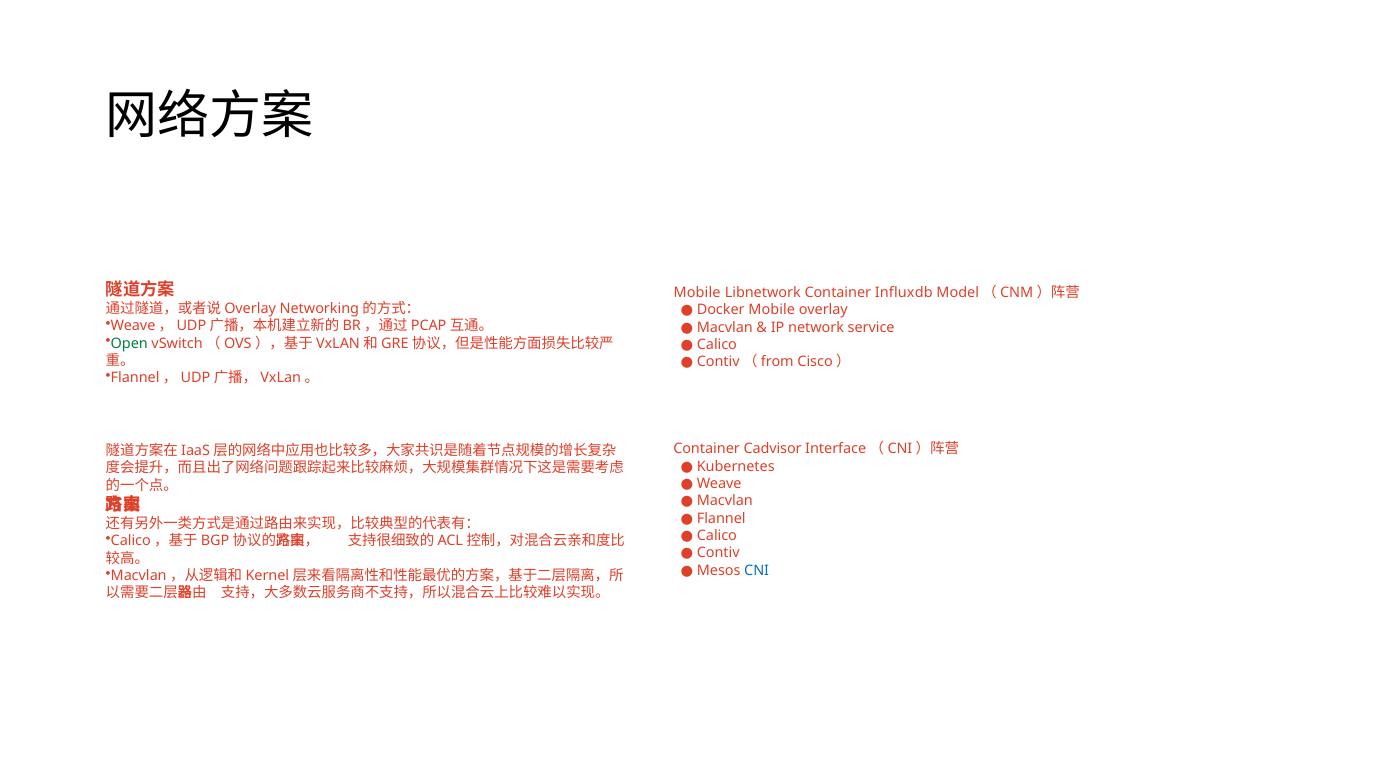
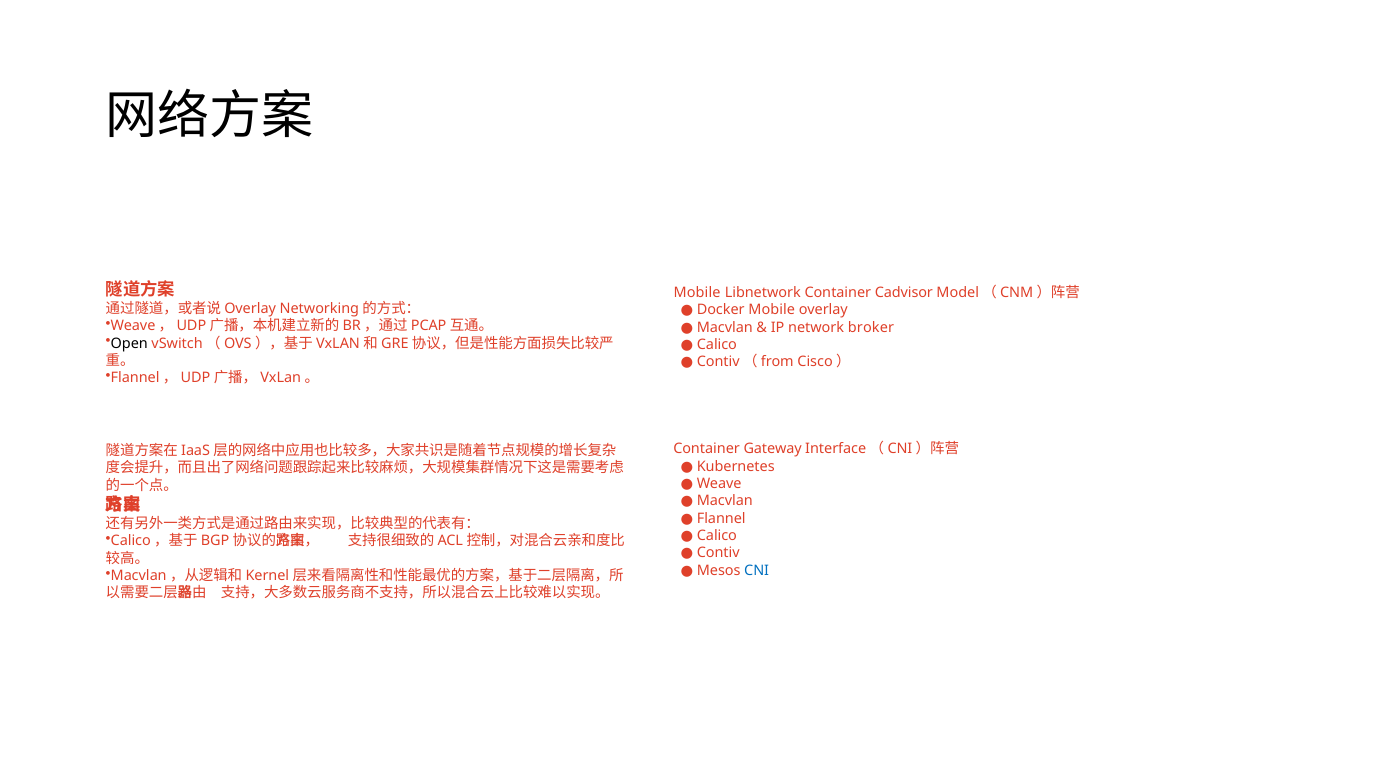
Influxdb: Influxdb -> Cadvisor (904, 293)
service: service -> broker (871, 327)
Open colour: green -> black (129, 343)
Cadvisor: Cadvisor -> Gateway (773, 449)
